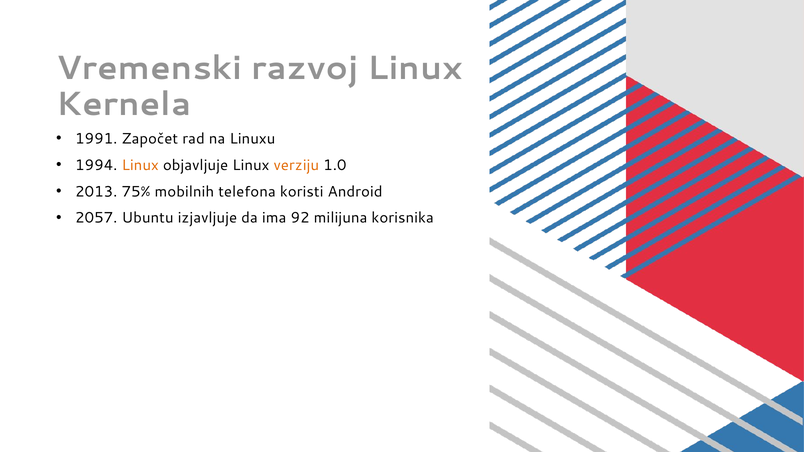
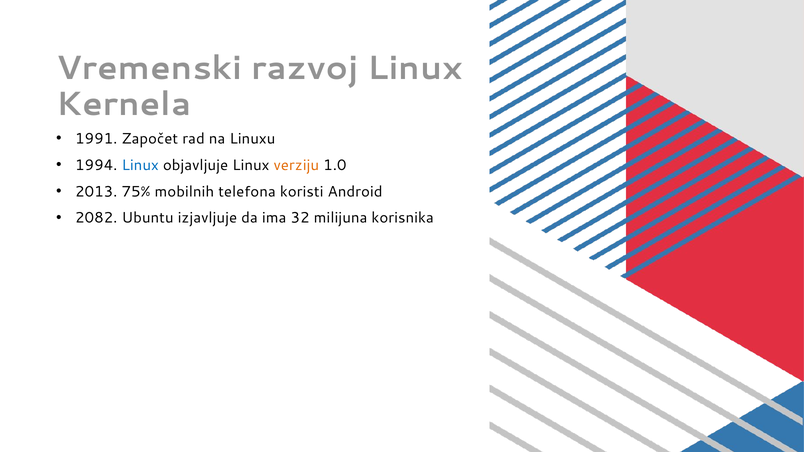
Linux colour: orange -> blue (140, 165)
2057: 2057 -> 2082 (96, 218)
92: 92 -> 32 (300, 218)
